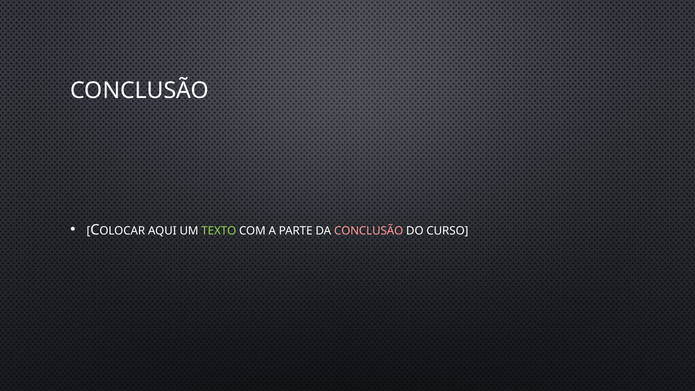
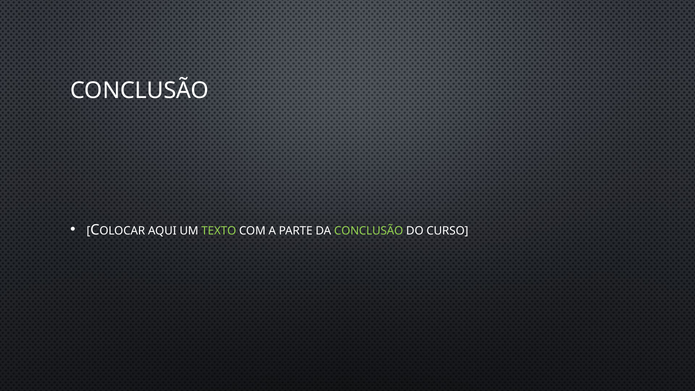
CONCLUSÃO colour: pink -> light green (369, 231)
